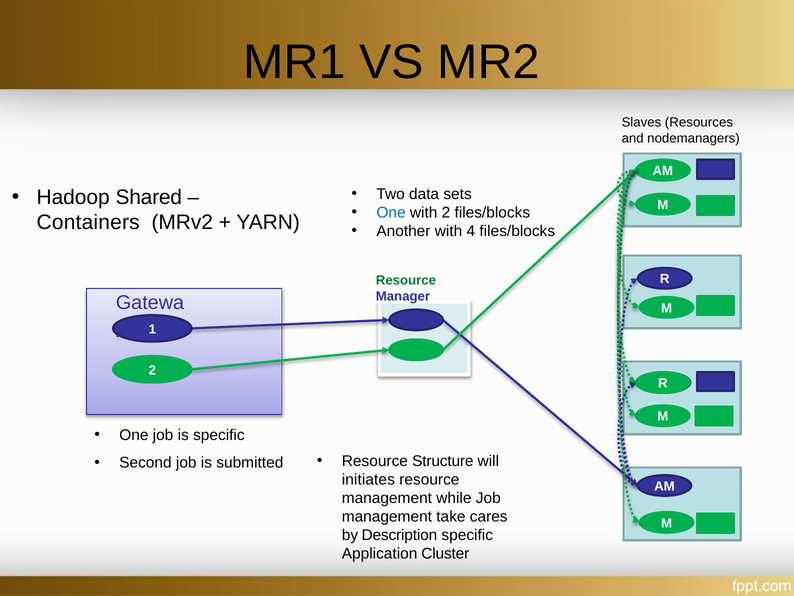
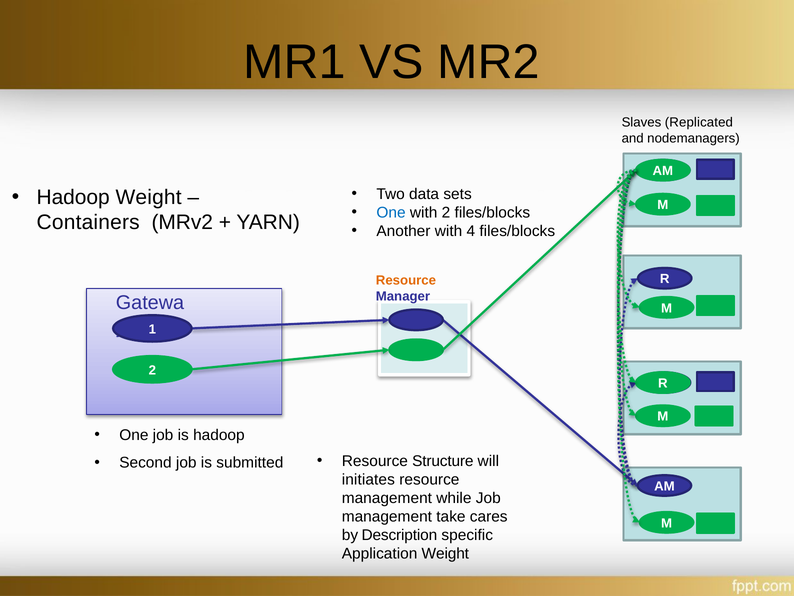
Resources: Resources -> Replicated (699, 122)
Hadoop Shared: Shared -> Weight (149, 197)
Resource colour: green -> orange (406, 280)
is specific: specific -> hadoop (219, 435)
Application Cluster: Cluster -> Weight (445, 553)
